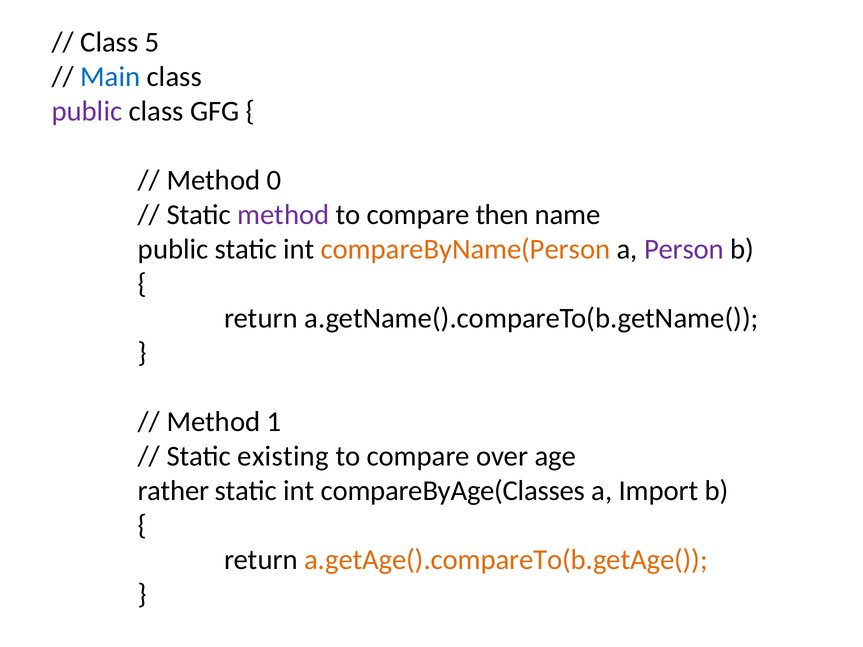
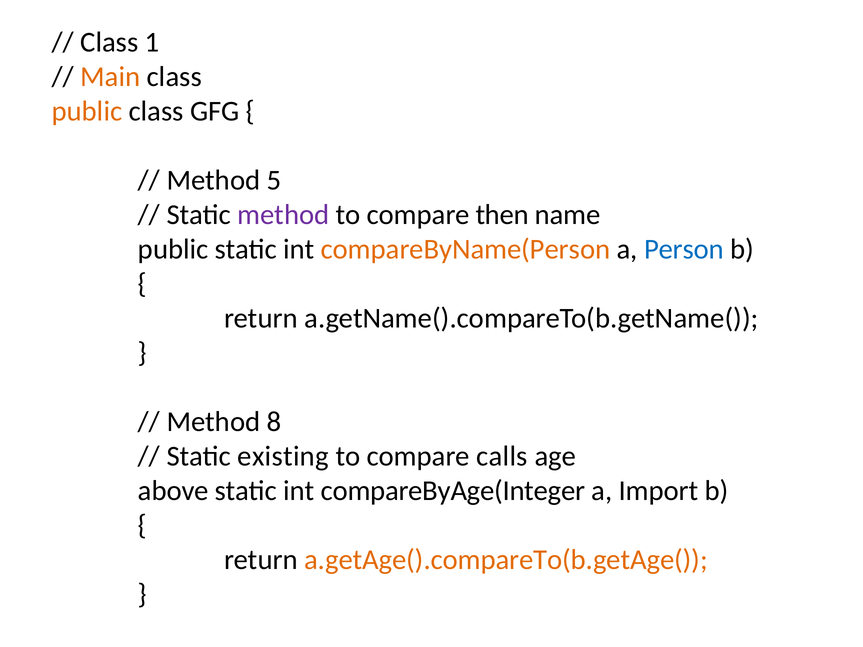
5: 5 -> 1 (152, 42)
Main colour: blue -> orange (110, 77)
public colour: purple -> orange (87, 111)
0: 0 -> 5 (274, 180)
Person colour: purple -> blue (684, 249)
1: 1 -> 8 (274, 422)
over: over -> calls (502, 456)
rather: rather -> above (173, 491)
compareByAge(Classes: compareByAge(Classes -> compareByAge(Integer (453, 491)
